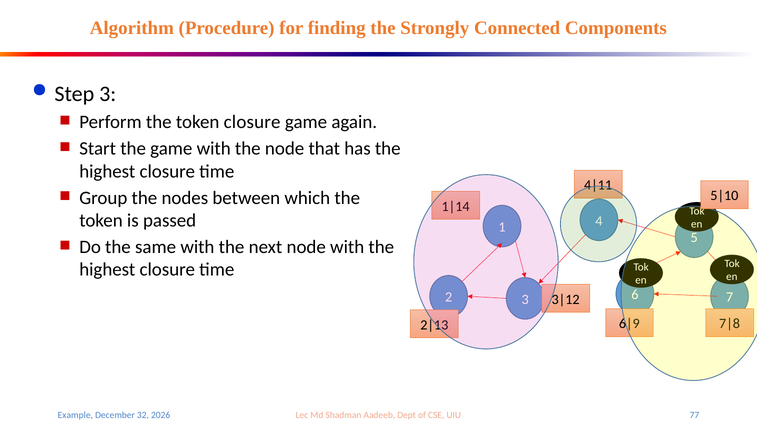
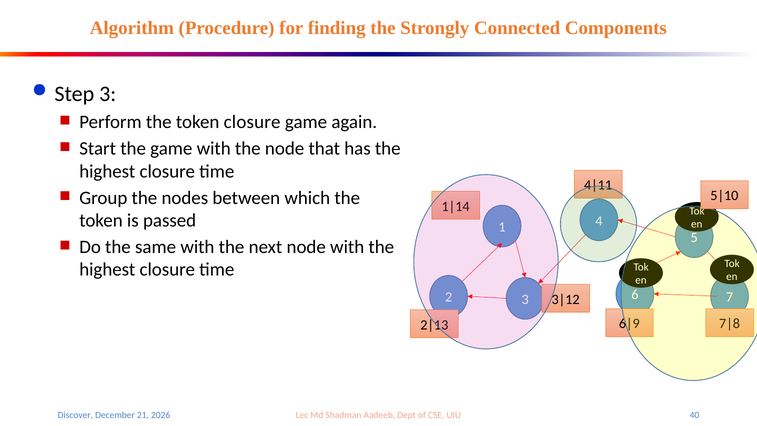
Example: Example -> Discover (75, 415)
32: 32 -> 21 (143, 415)
77: 77 -> 40 (694, 415)
